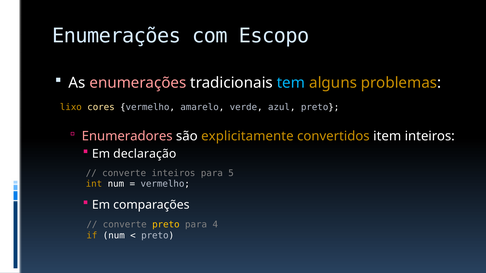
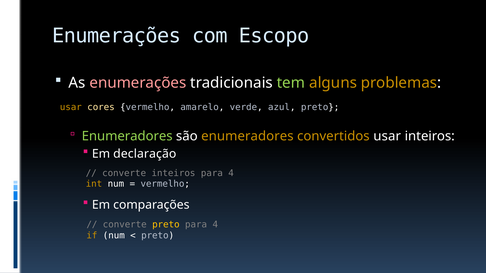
tem colour: light blue -> light green (291, 83)
lixo: lixo -> usar (71, 107)
Enumeradores colour: pink -> light green (127, 137)
são explicitamente: explicitamente -> enumeradores (247, 137)
convertidos item: item -> usar (387, 137)
5: 5 -> 4 (231, 173)
